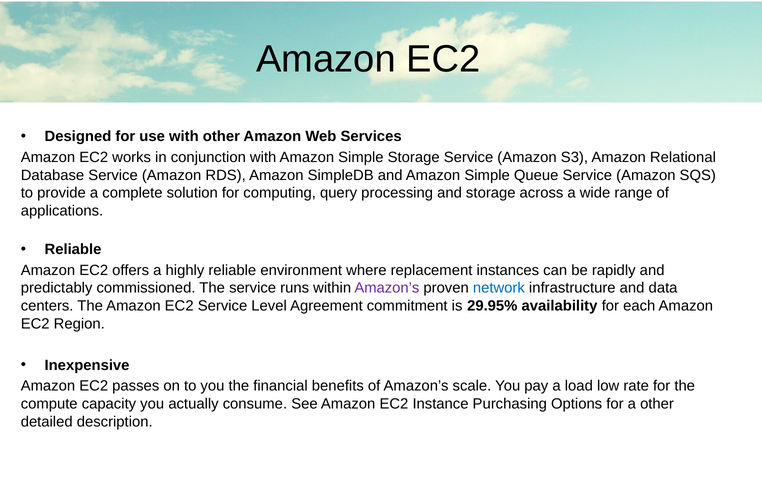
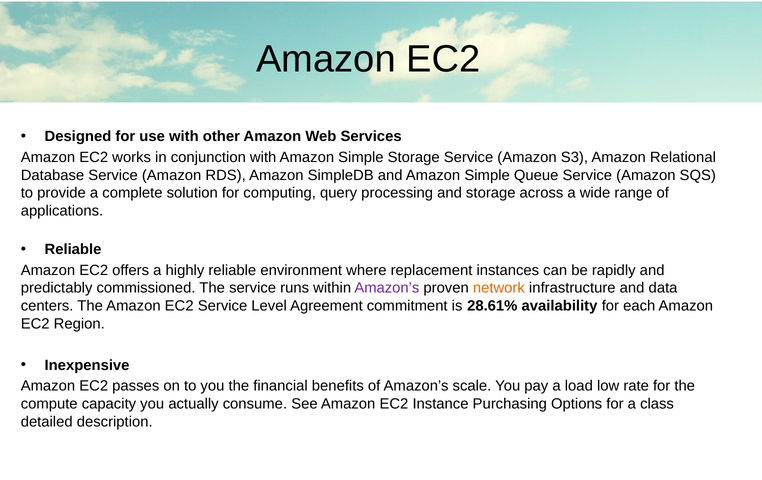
network colour: blue -> orange (499, 288)
29.95%: 29.95% -> 28.61% (492, 306)
a other: other -> class (657, 404)
